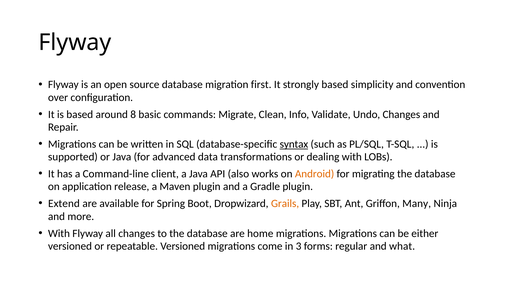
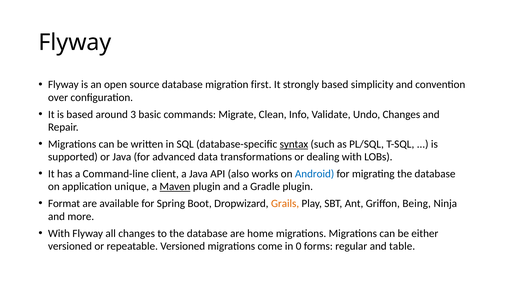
8: 8 -> 3 (133, 114)
Android colour: orange -> blue (315, 174)
release: release -> unique (132, 186)
Maven underline: none -> present (175, 186)
Extend: Extend -> Format (64, 203)
Many: Many -> Being (417, 203)
3: 3 -> 0 (299, 246)
what: what -> table (402, 246)
